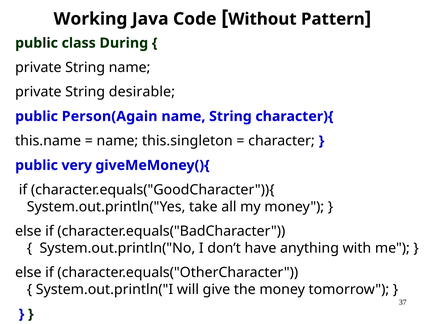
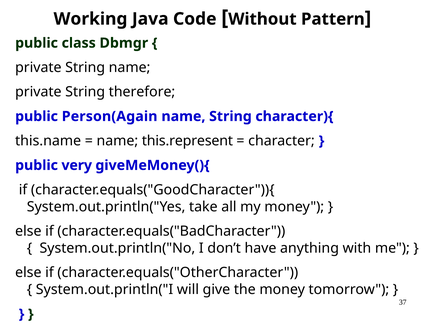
During: During -> Dbmgr (124, 43)
desirable: desirable -> therefore (142, 92)
this.singleton: this.singleton -> this.represent (187, 141)
